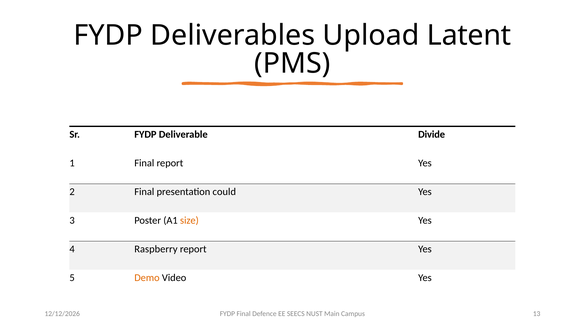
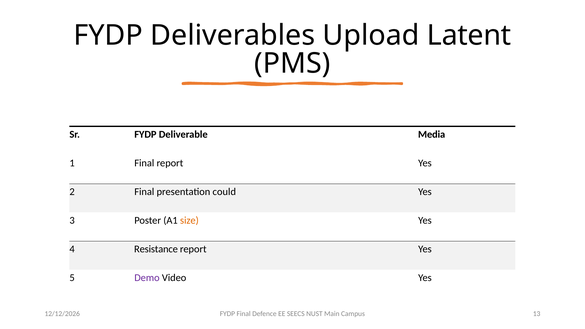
Divide: Divide -> Media (432, 134)
Raspberry: Raspberry -> Resistance (156, 249)
Demo colour: orange -> purple (147, 278)
